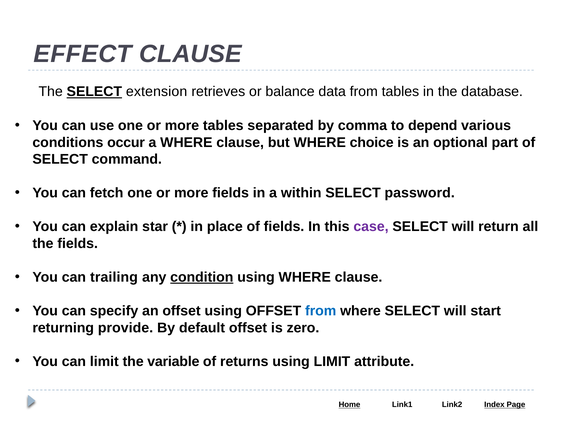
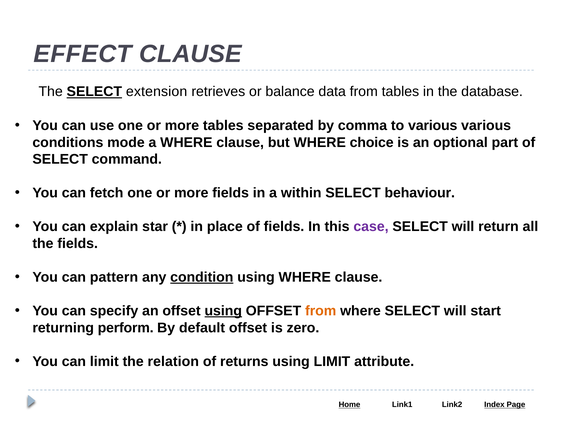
to depend: depend -> various (433, 126)
occur: occur -> mode (126, 143)
password: password -> behaviour (420, 193)
trailing: trailing -> pattern (114, 278)
using underline: none -> present (223, 311)
from colour: blue -> orange (321, 311)
provide: provide -> perform (126, 328)
variable: variable -> relation (173, 362)
